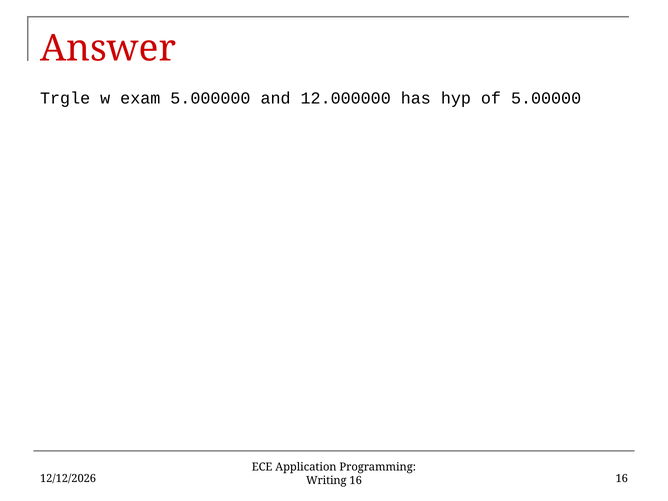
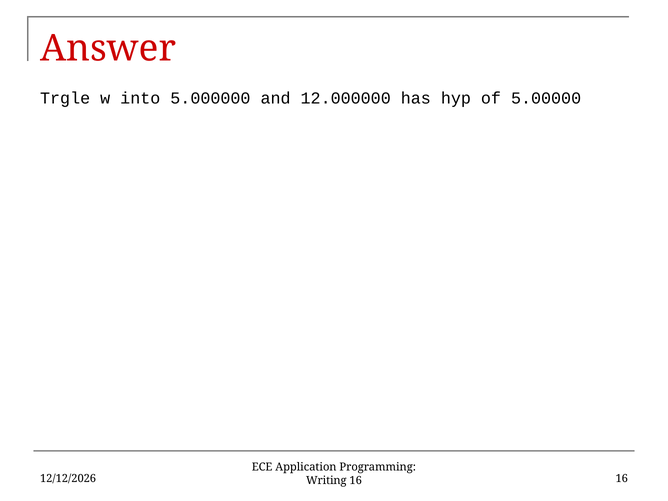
exam: exam -> into (140, 98)
